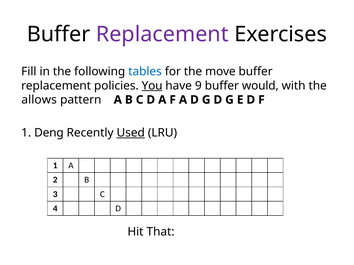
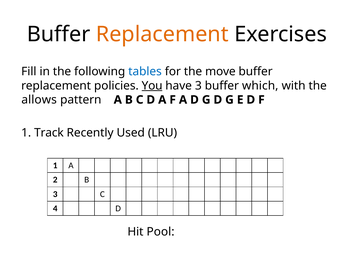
Replacement colour: purple -> orange (162, 34)
have 9: 9 -> 3 (198, 86)
would: would -> which (260, 86)
Deng: Deng -> Track (49, 133)
Used underline: present -> none (131, 133)
That: That -> Pool (161, 232)
